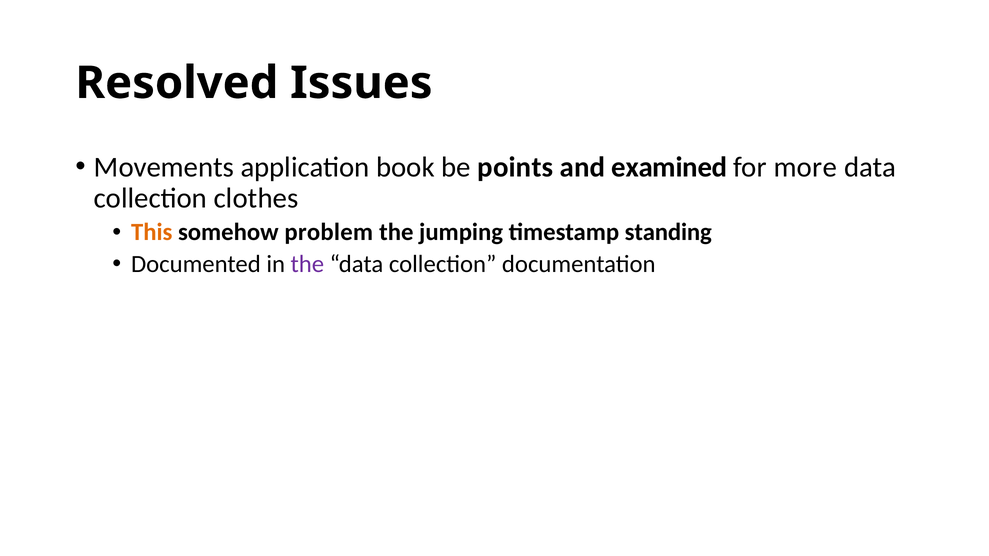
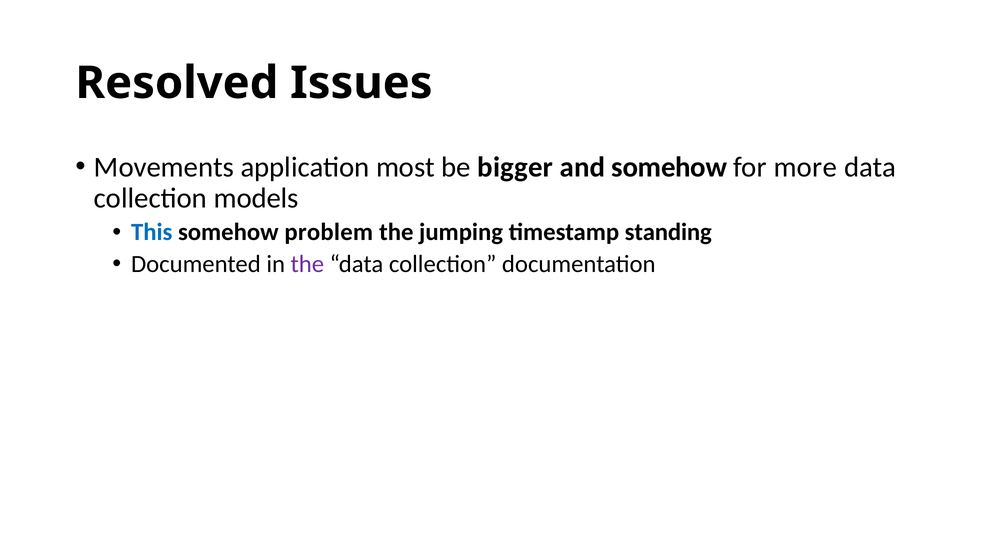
book: book -> most (405, 167)
points: points -> bigger (515, 167)
and examined: examined -> somehow (669, 167)
clothes: clothes -> models (256, 198)
This colour: orange -> blue (152, 232)
